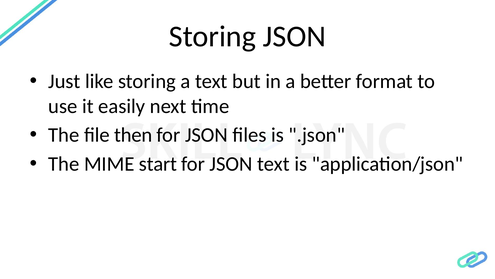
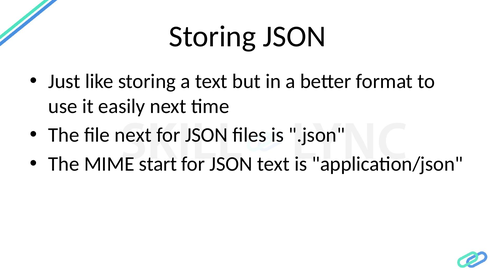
file then: then -> next (133, 135)
